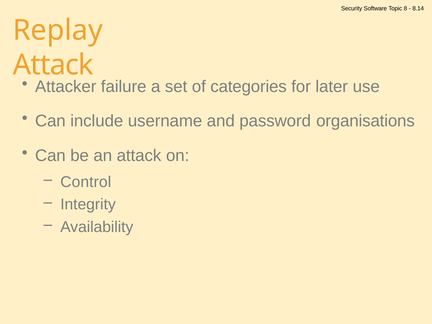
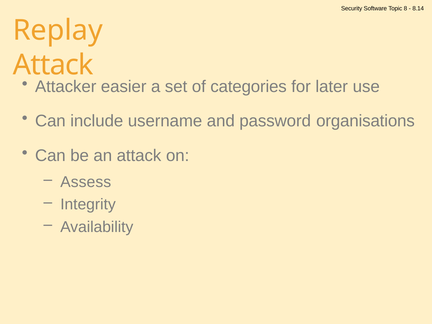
failure: failure -> easier (124, 87)
Control: Control -> Assess (86, 182)
